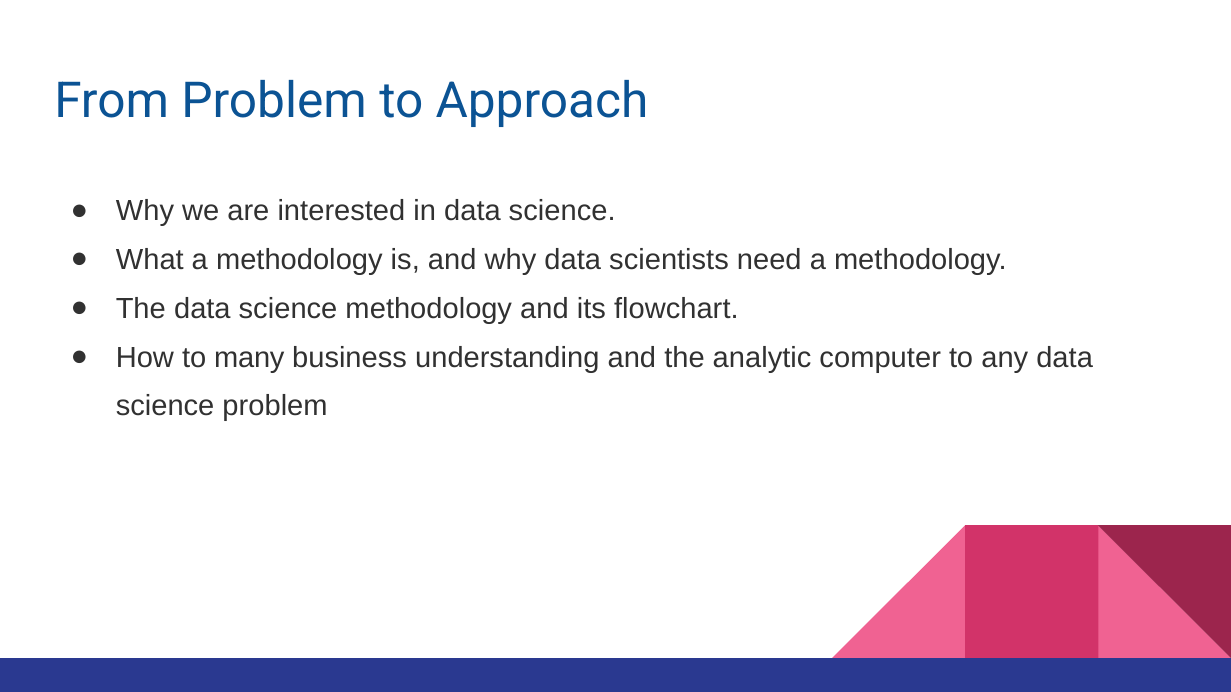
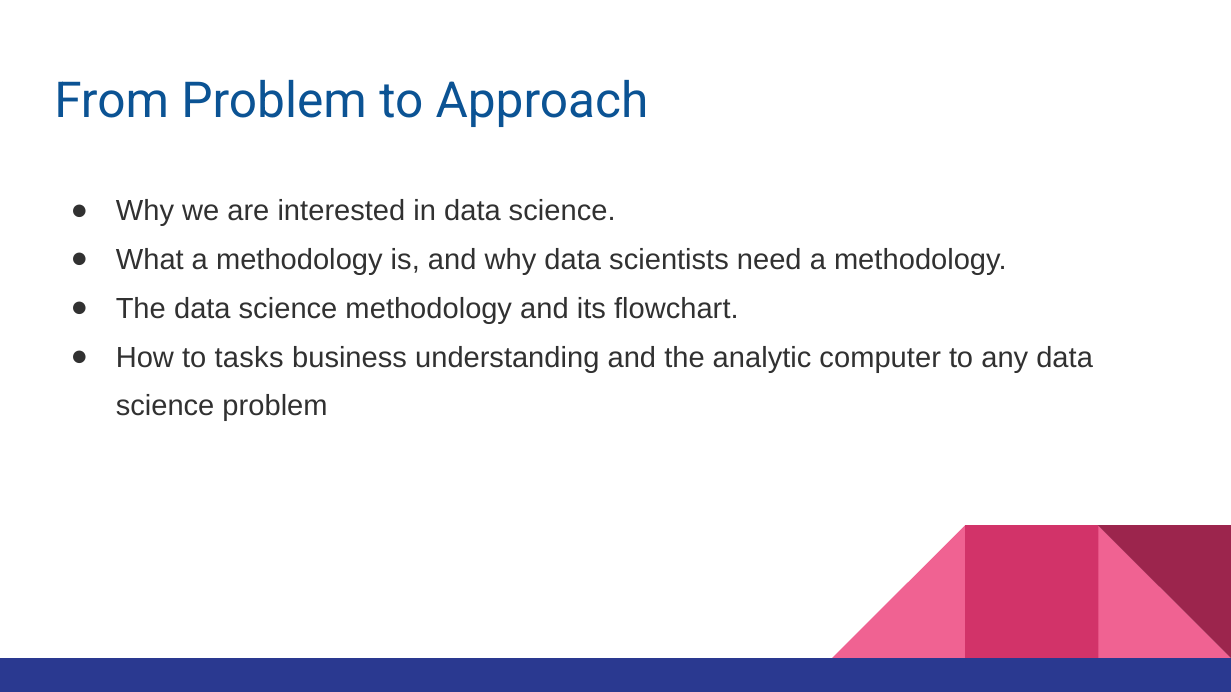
many: many -> tasks (249, 358)
